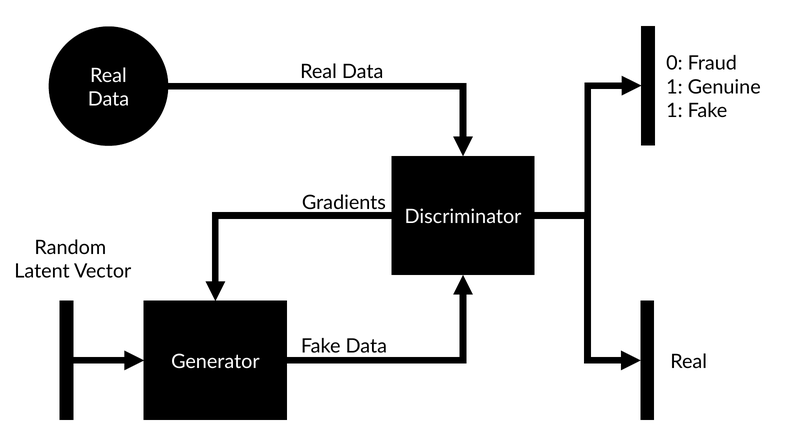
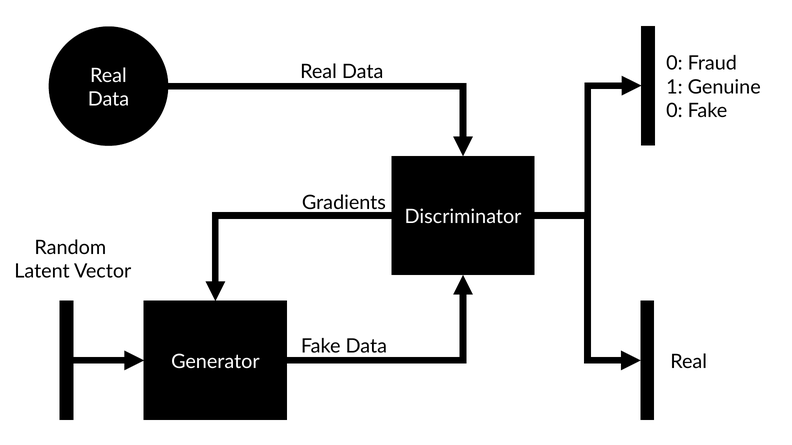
1: 1 -> 0 (674, 111)
